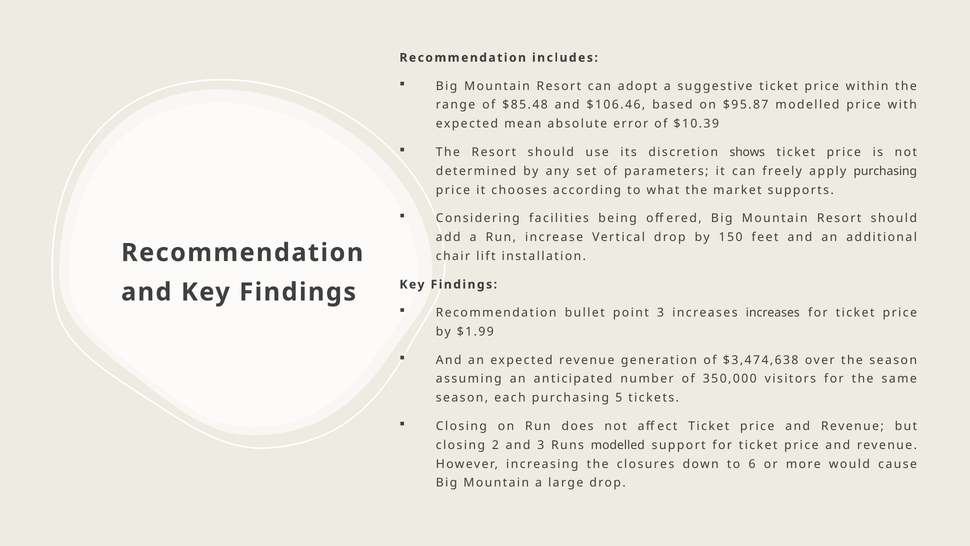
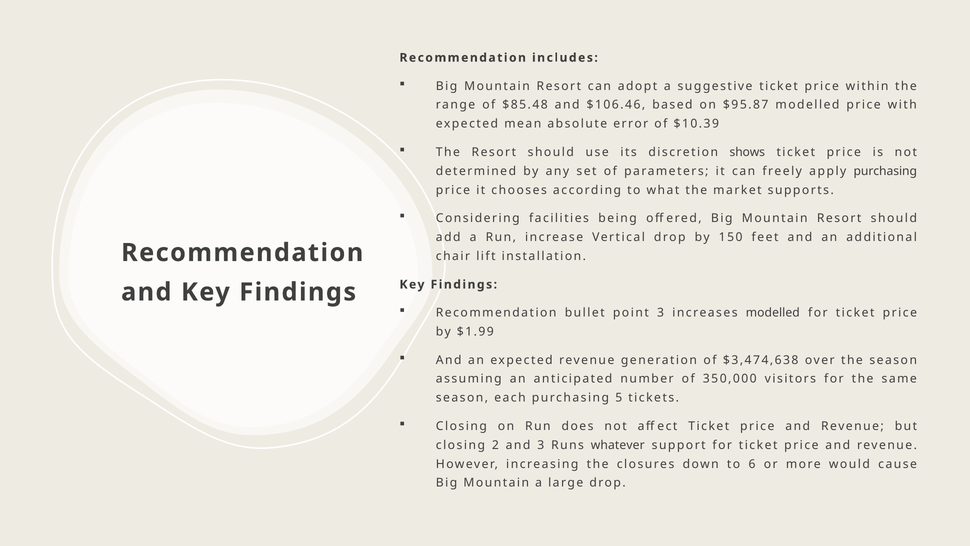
increases increases: increases -> modelled (773, 313)
Runs modelled: modelled -> whatever (618, 445)
